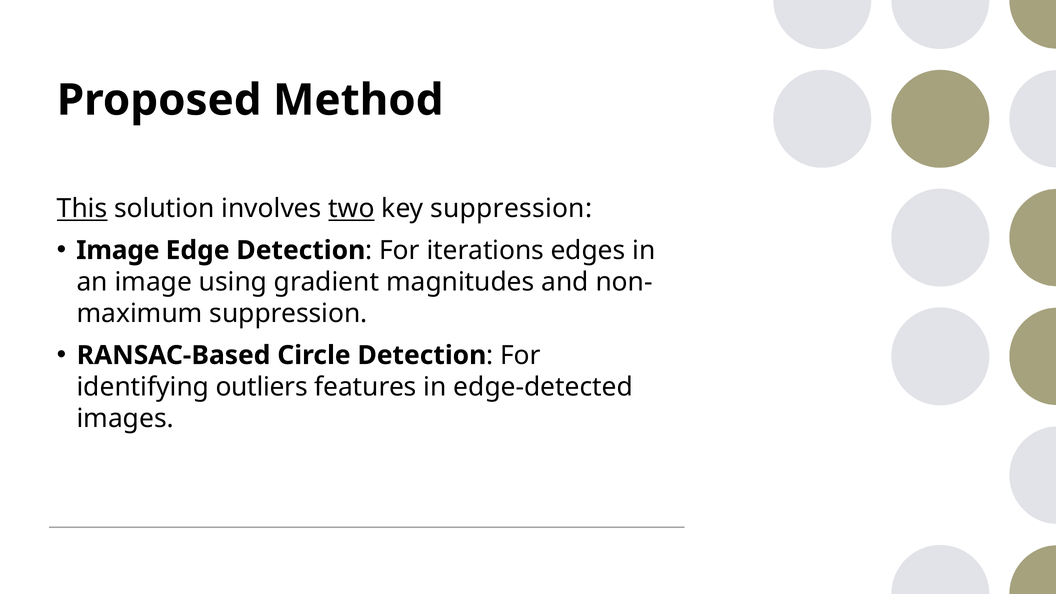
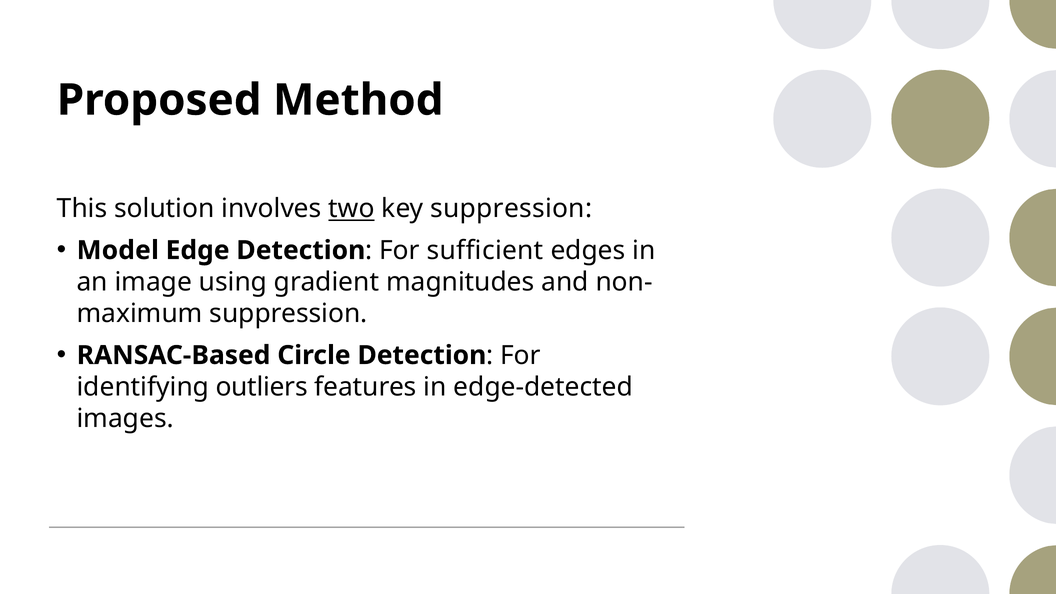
This underline: present -> none (82, 209)
Image: Image -> Model (118, 250)
iterations: iterations -> sufficient (485, 250)
